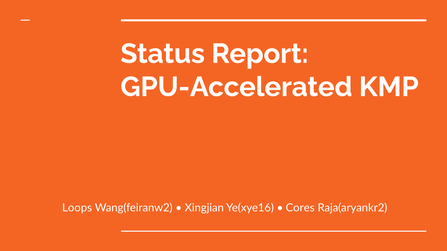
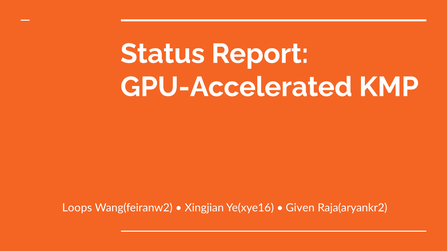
Cores: Cores -> Given (300, 208)
